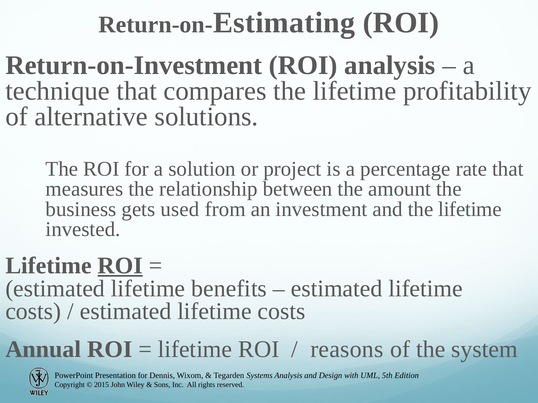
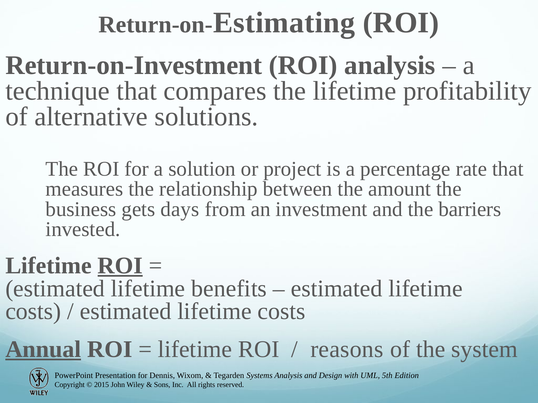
used: used -> days (180, 209)
and the lifetime: lifetime -> barriers (470, 209)
Annual underline: none -> present (43, 350)
